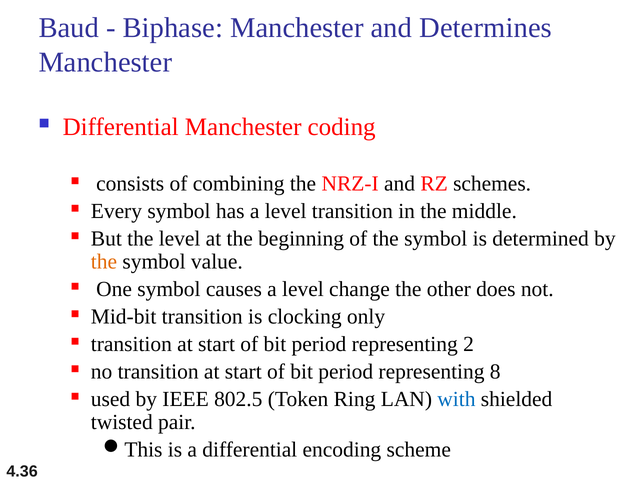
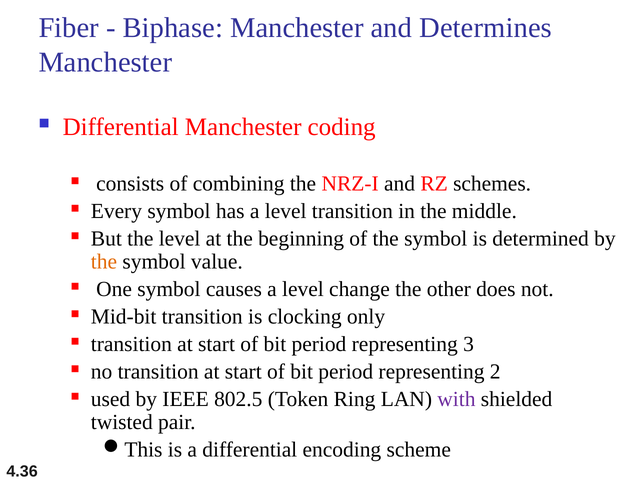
Baud: Baud -> Fiber (69, 28)
2: 2 -> 3 (469, 344)
8: 8 -> 2 (495, 372)
with colour: blue -> purple (456, 399)
